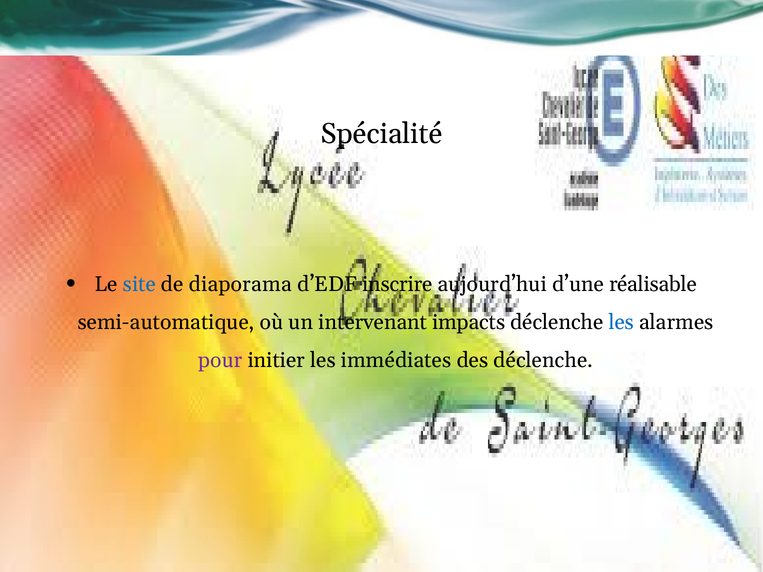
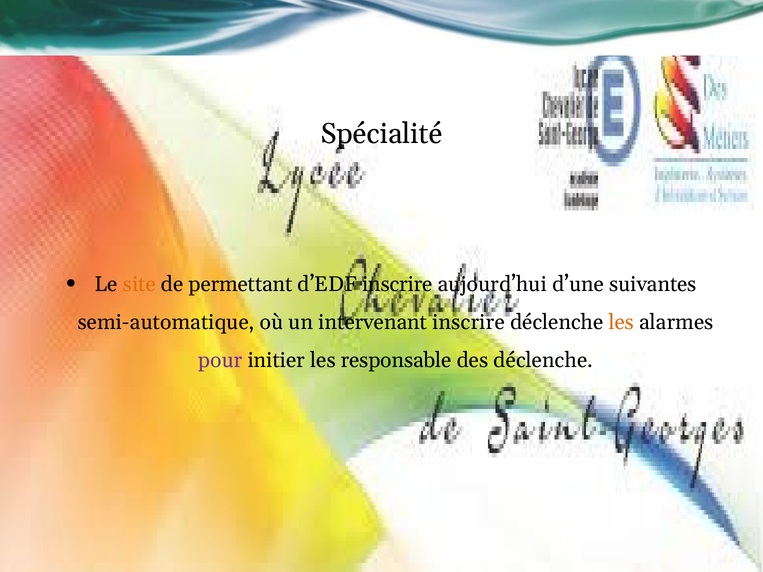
site colour: blue -> orange (139, 284)
diaporama: diaporama -> permettant (240, 284)
réalisable: réalisable -> suivantes (653, 284)
intervenant impacts: impacts -> inscrire (469, 322)
les colour: blue -> orange (621, 322)
immédiates: immédiates -> responsable (396, 361)
